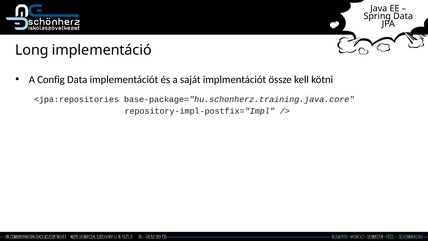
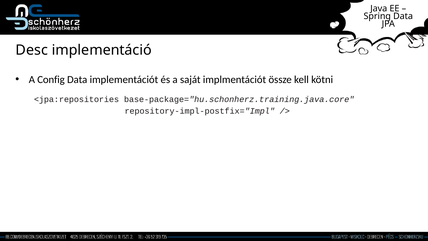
Long: Long -> Desc (32, 50)
